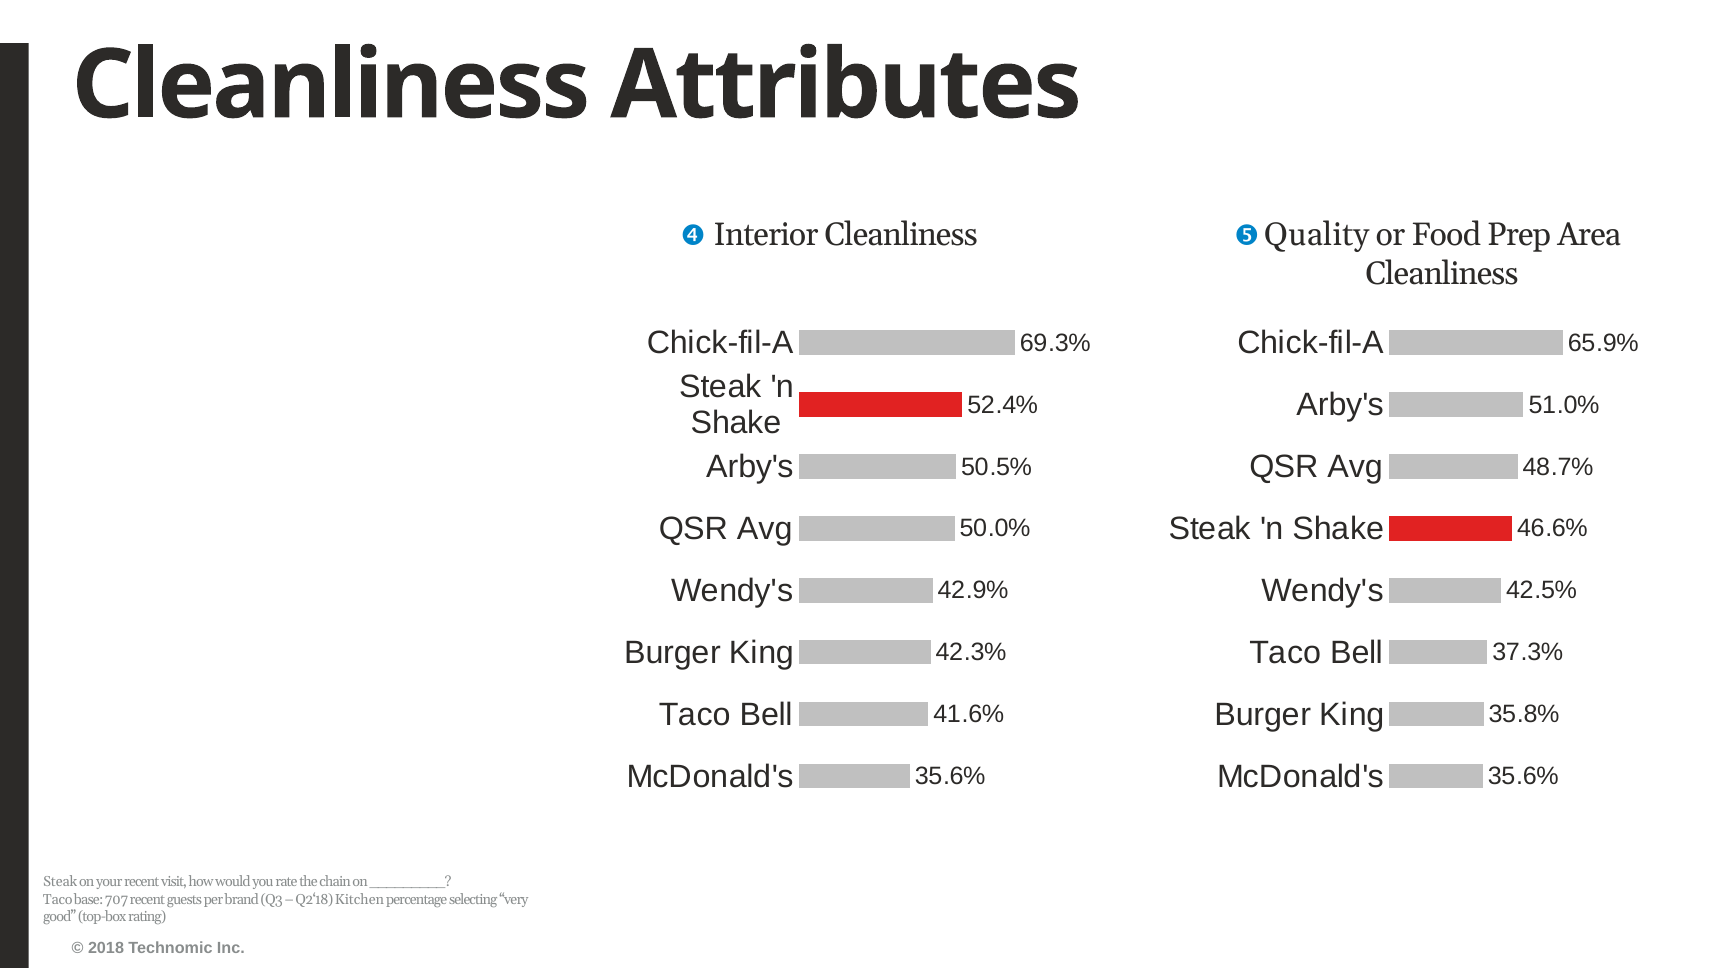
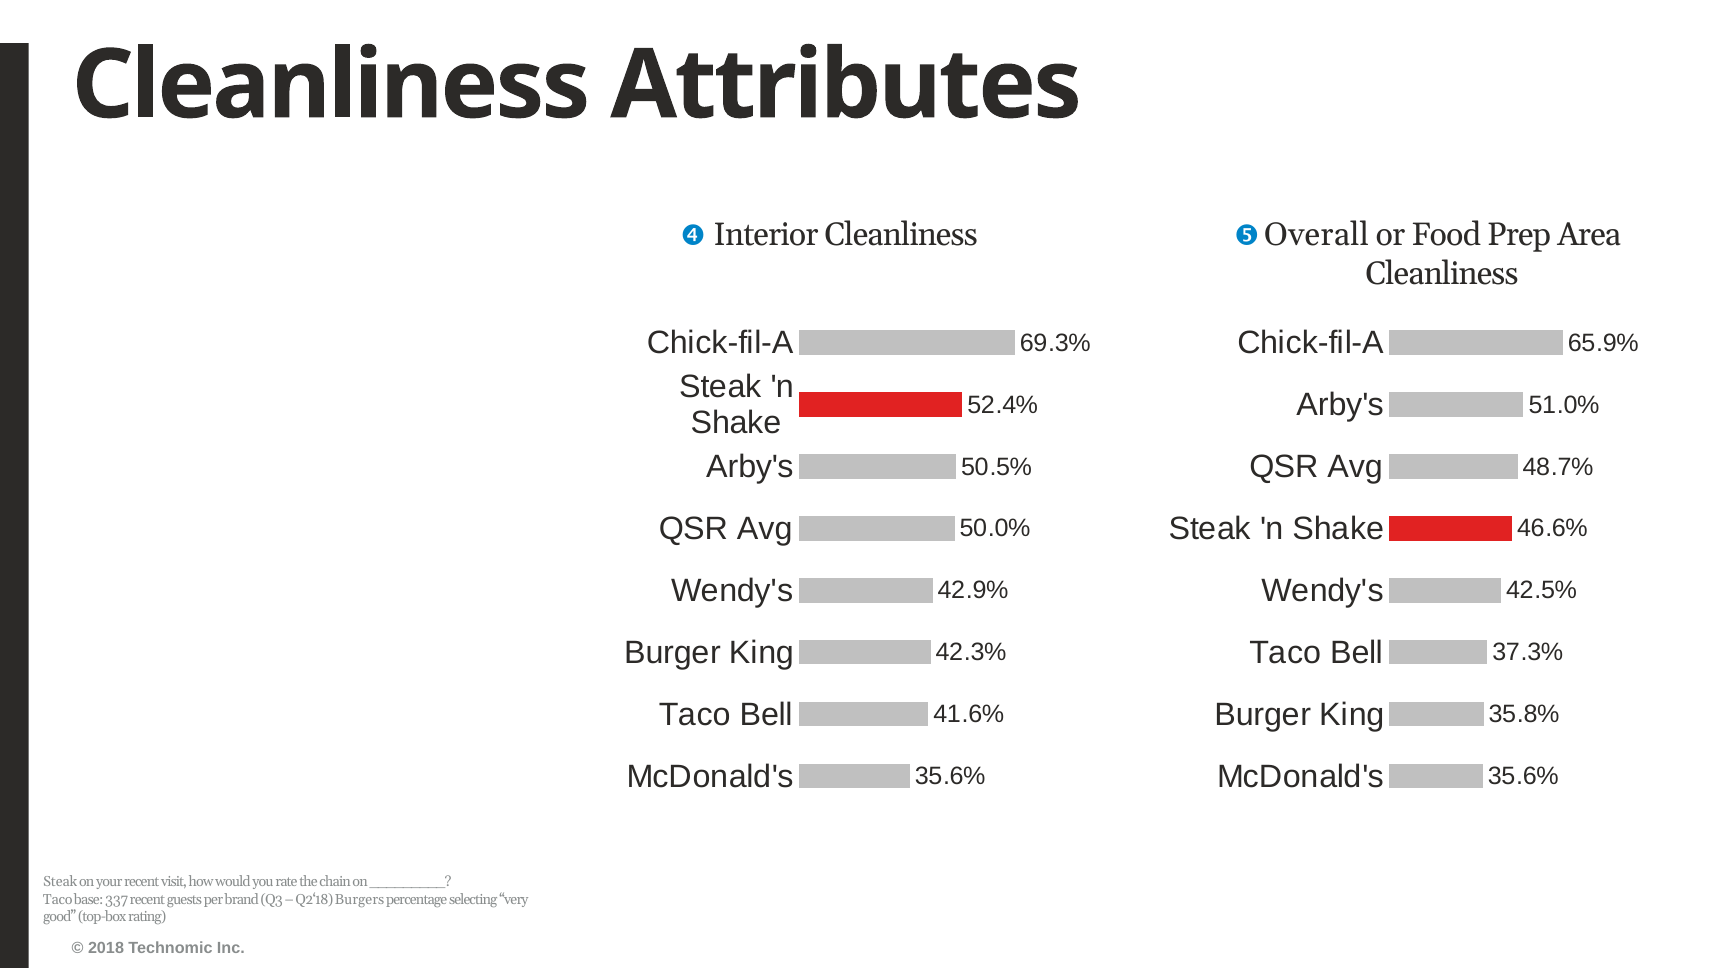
Quality: Quality -> Overall (1317, 235)
707: 707 -> 337 (117, 900)
Kitchen: Kitchen -> Burgers (360, 900)
